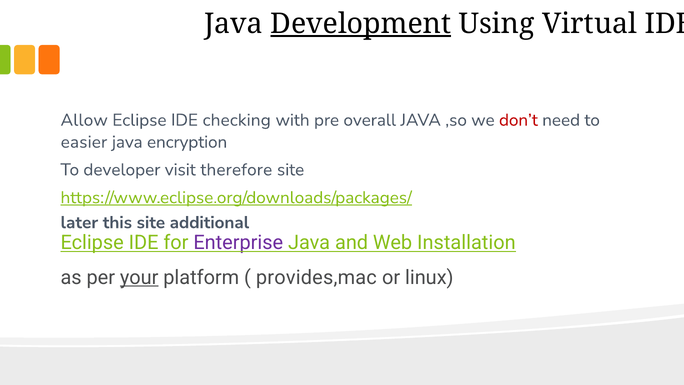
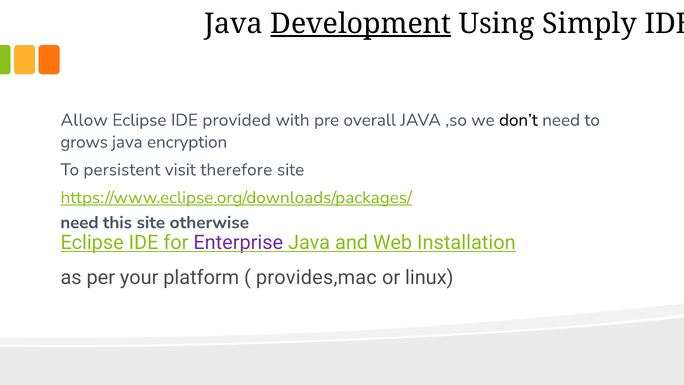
Virtual: Virtual -> Simply (590, 24)
checking: checking -> provided (237, 120)
don’t colour: red -> black (518, 120)
easier: easier -> grows (84, 142)
developer: developer -> persistent (122, 170)
later: later -> need (79, 222)
additional: additional -> otherwise (209, 222)
your underline: present -> none (139, 277)
